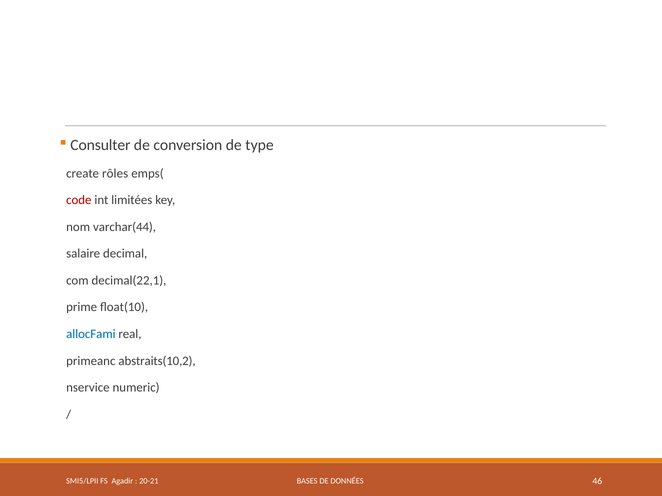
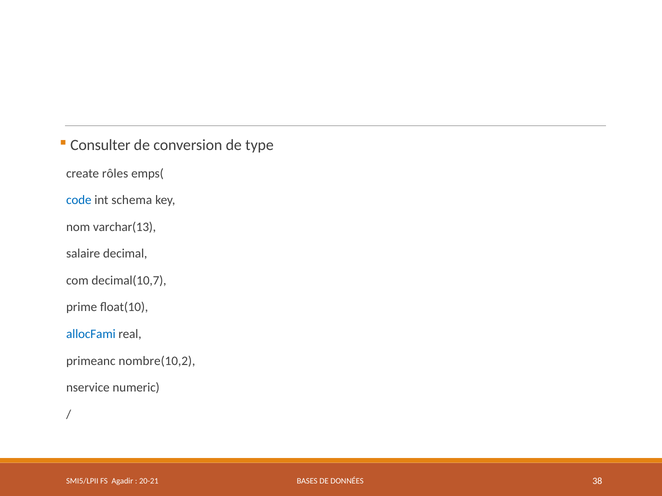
code colour: red -> blue (79, 200)
limitées: limitées -> schema (132, 200)
varchar(44: varchar(44 -> varchar(13 (125, 227)
decimal(22,1: decimal(22,1 -> decimal(10,7 (129, 281)
abstraits(10,2: abstraits(10,2 -> nombre(10,2 (157, 361)
46: 46 -> 38 (597, 481)
